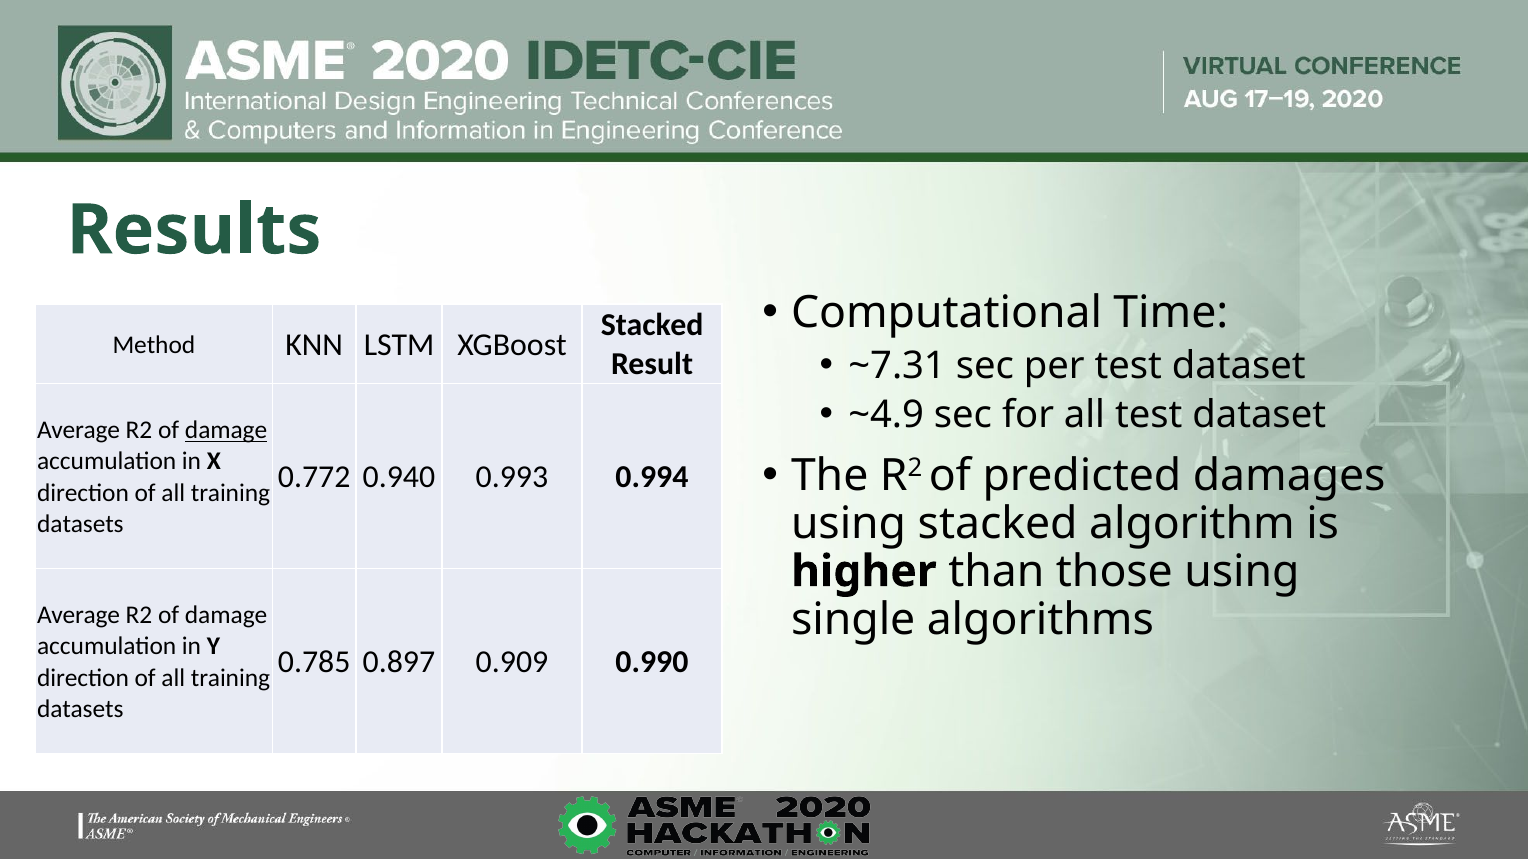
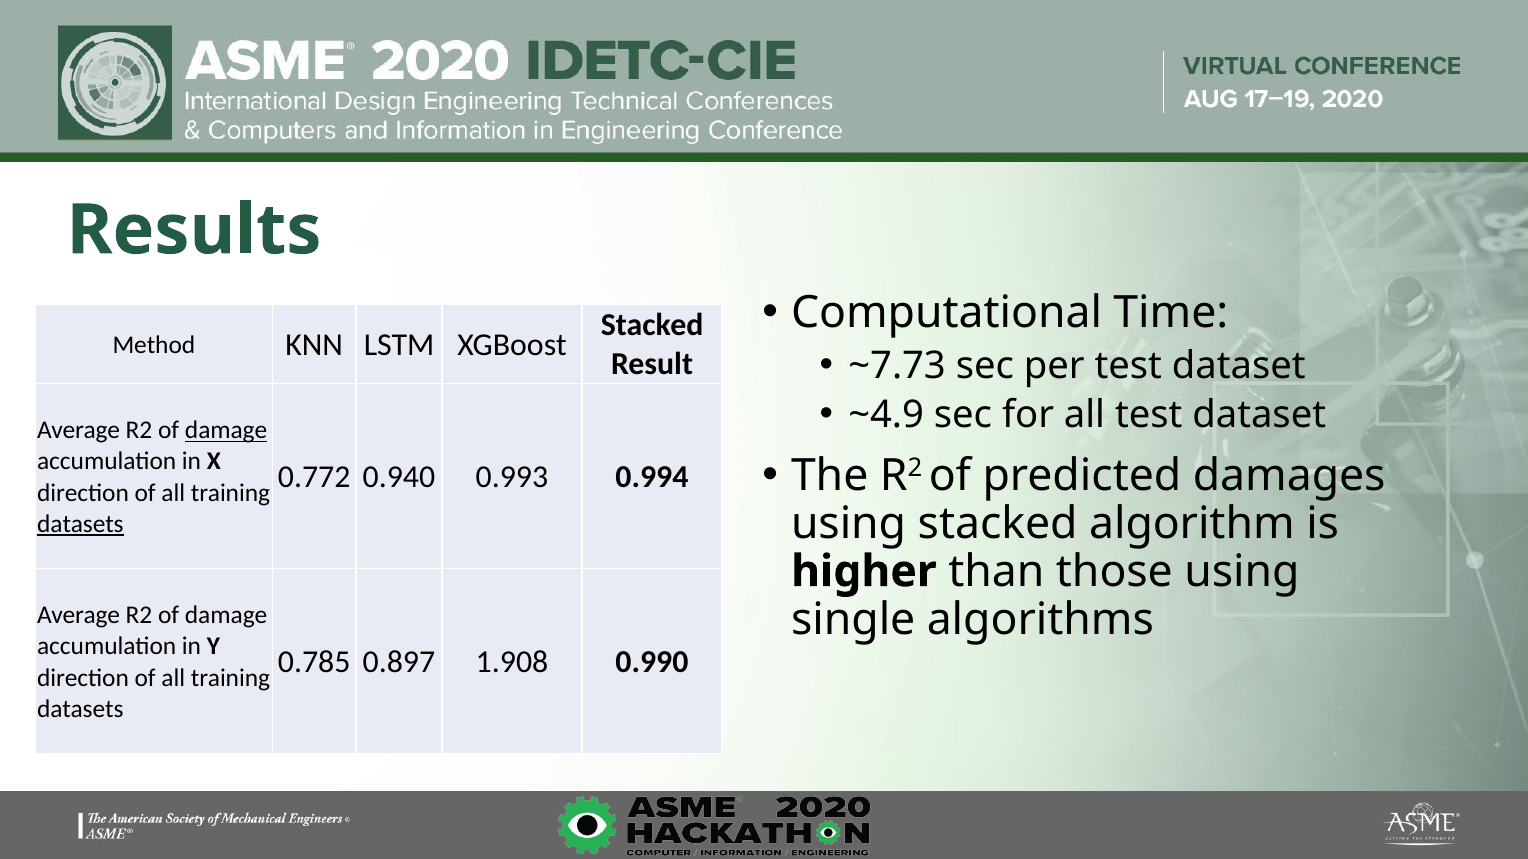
~7.31: ~7.31 -> ~7.73 (897, 366)
datasets underline: none -> present (80, 524)
0.909: 0.909 -> 1.908 (512, 663)
